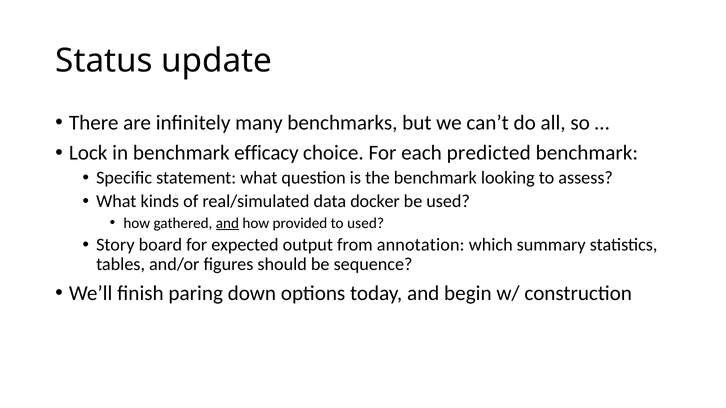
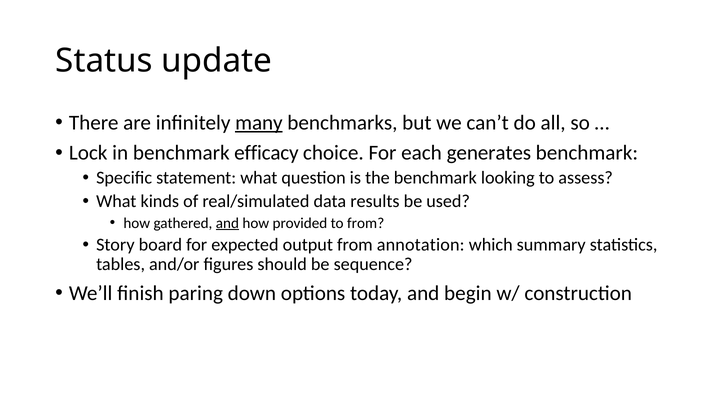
many underline: none -> present (259, 123)
predicted: predicted -> generates (489, 153)
docker: docker -> results (375, 201)
to used: used -> from (366, 223)
